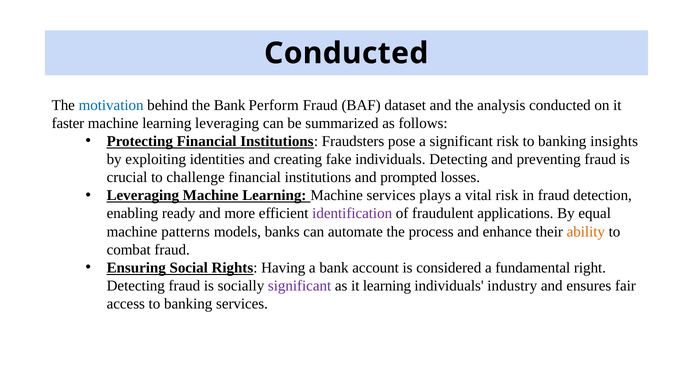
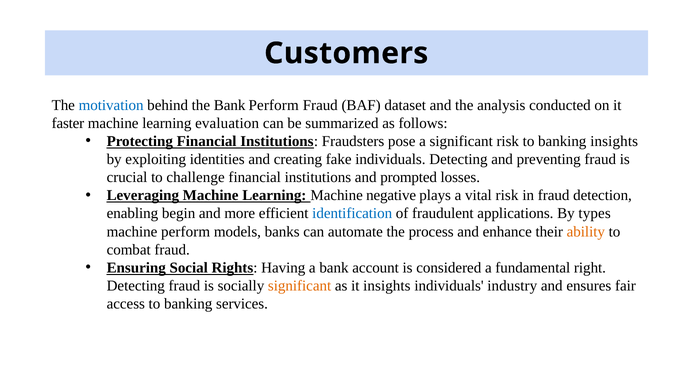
Conducted: Conducted -> Customers (346, 53)
learning leveraging: leveraging -> evaluation (227, 123)
Machine services: services -> negative (391, 195)
ready: ready -> begin (179, 213)
identification colour: purple -> blue (352, 213)
equal: equal -> types (595, 213)
machine patterns: patterns -> perform (186, 231)
significant colour: purple -> orange (300, 286)
it learning: learning -> insights (387, 286)
